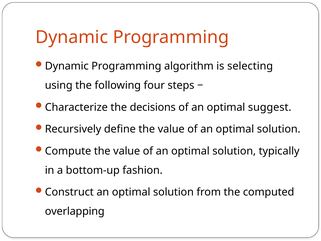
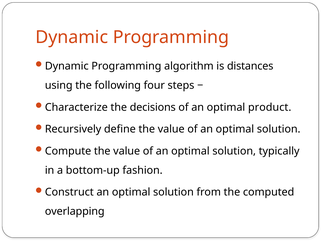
selecting: selecting -> distances (250, 66)
suggest: suggest -> product (270, 107)
